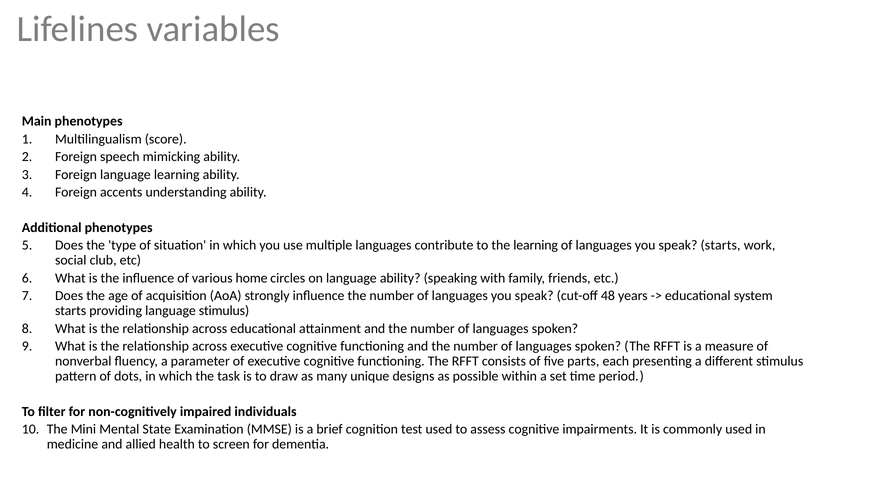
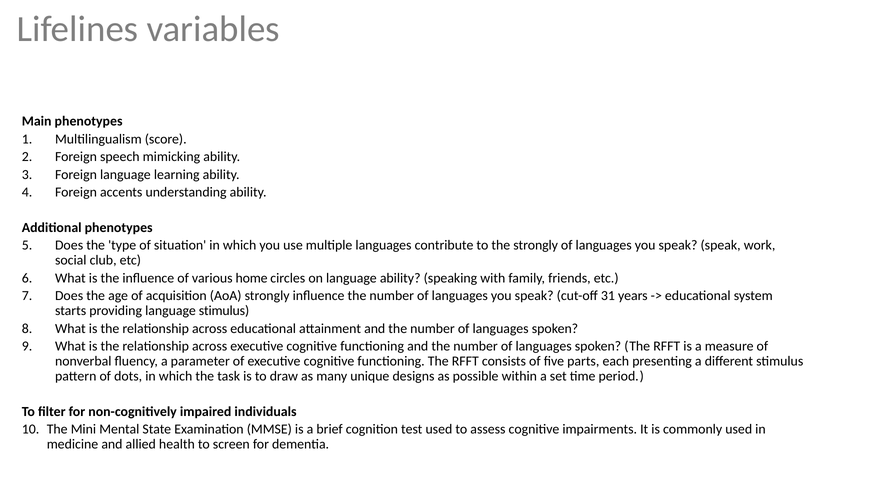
the learning: learning -> strongly (536, 246)
speak starts: starts -> speak (721, 246)
48: 48 -> 31 (608, 296)
